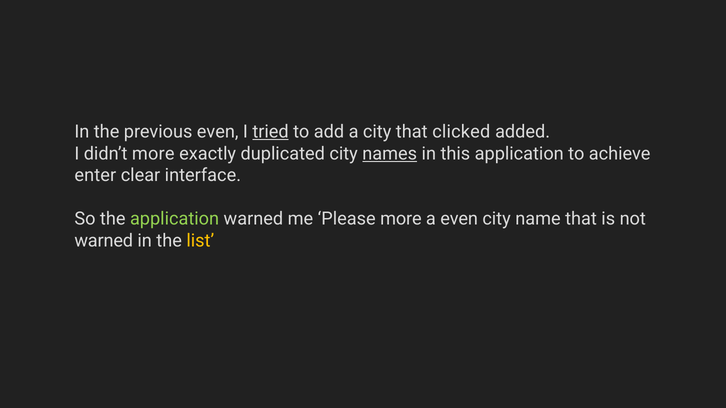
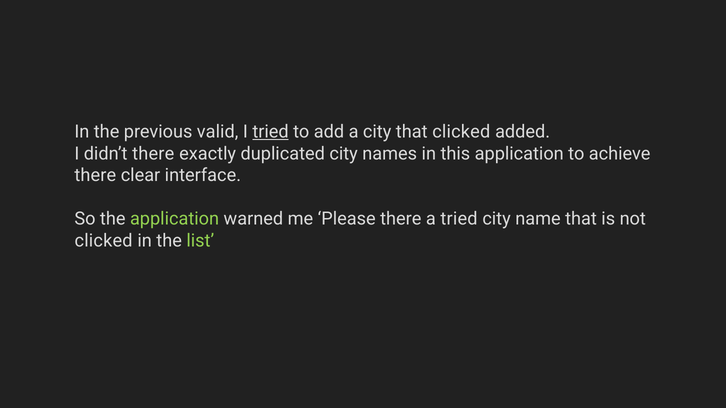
previous even: even -> valid (218, 132)
didn’t more: more -> there (153, 154)
names underline: present -> none (390, 154)
enter: enter -> there (95, 175)
Please more: more -> there (401, 219)
a even: even -> tried (459, 219)
warned: warned -> clicked (104, 241)
list colour: yellow -> light green (200, 241)
